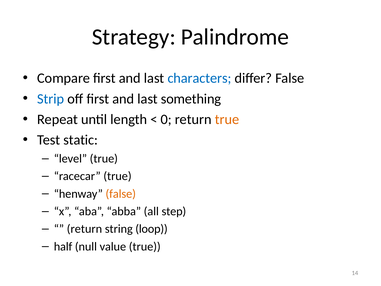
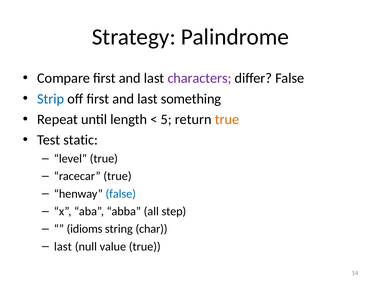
characters colour: blue -> purple (199, 78)
0: 0 -> 5 (166, 119)
false colour: orange -> blue (121, 194)
return: return -> idioms (85, 229)
loop: loop -> char (151, 229)
half: half -> last (63, 246)
